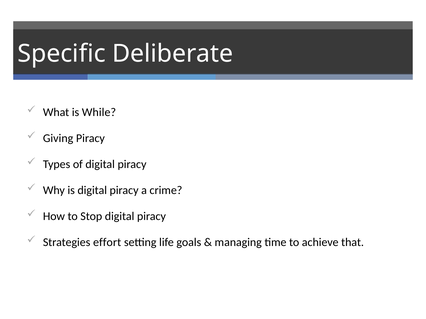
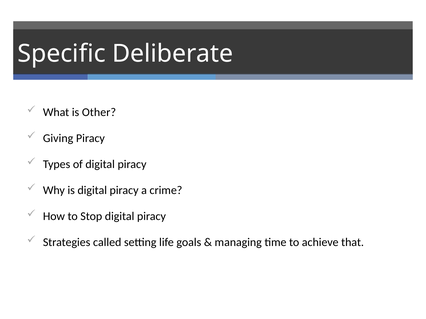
While: While -> Other (99, 112)
effort: effort -> called (107, 243)
